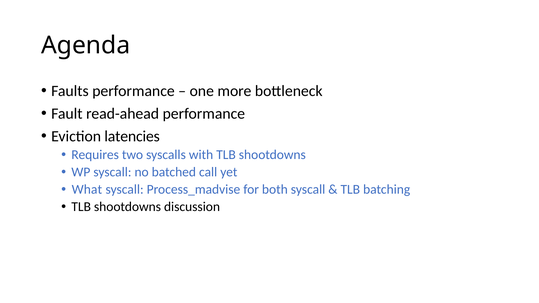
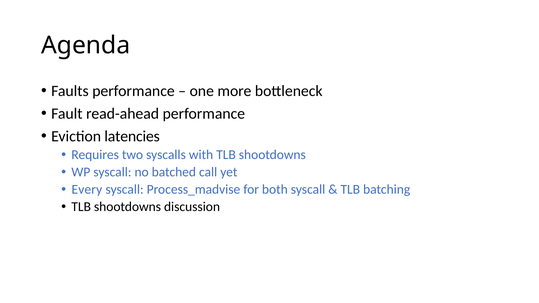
What: What -> Every (87, 190)
